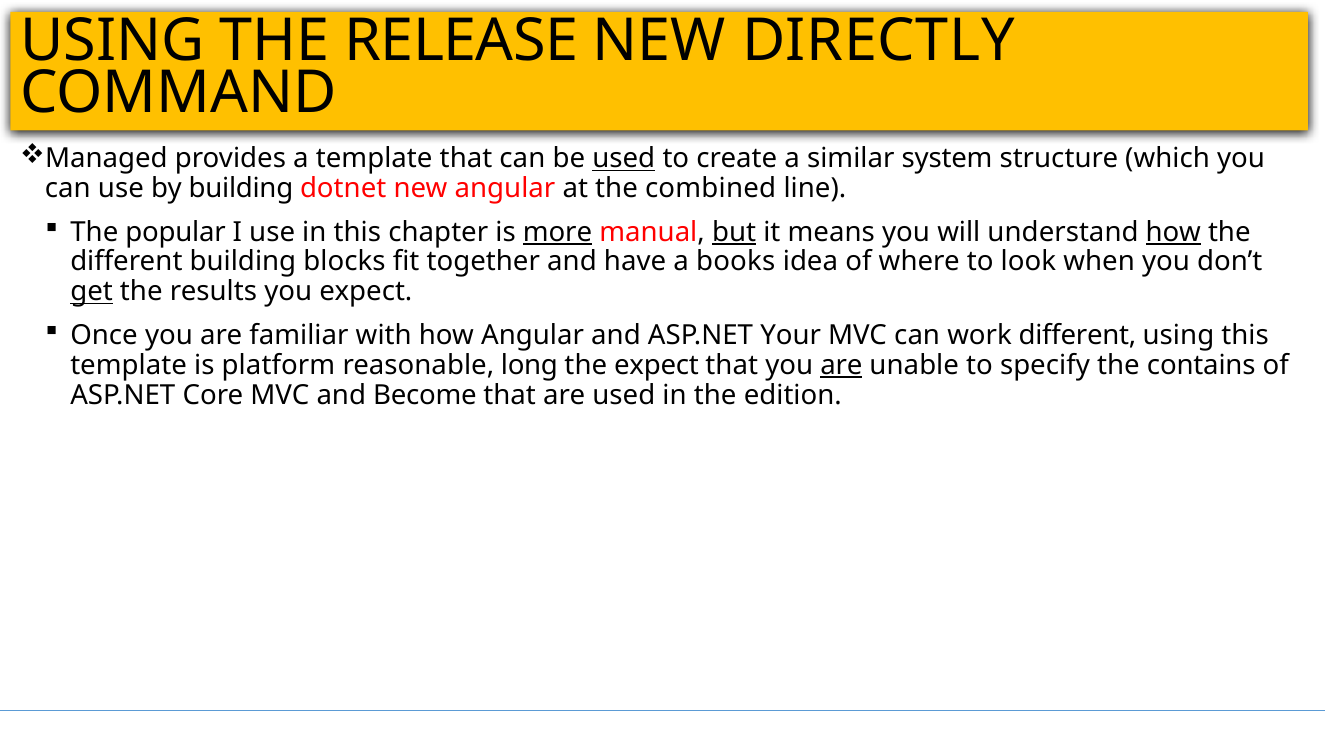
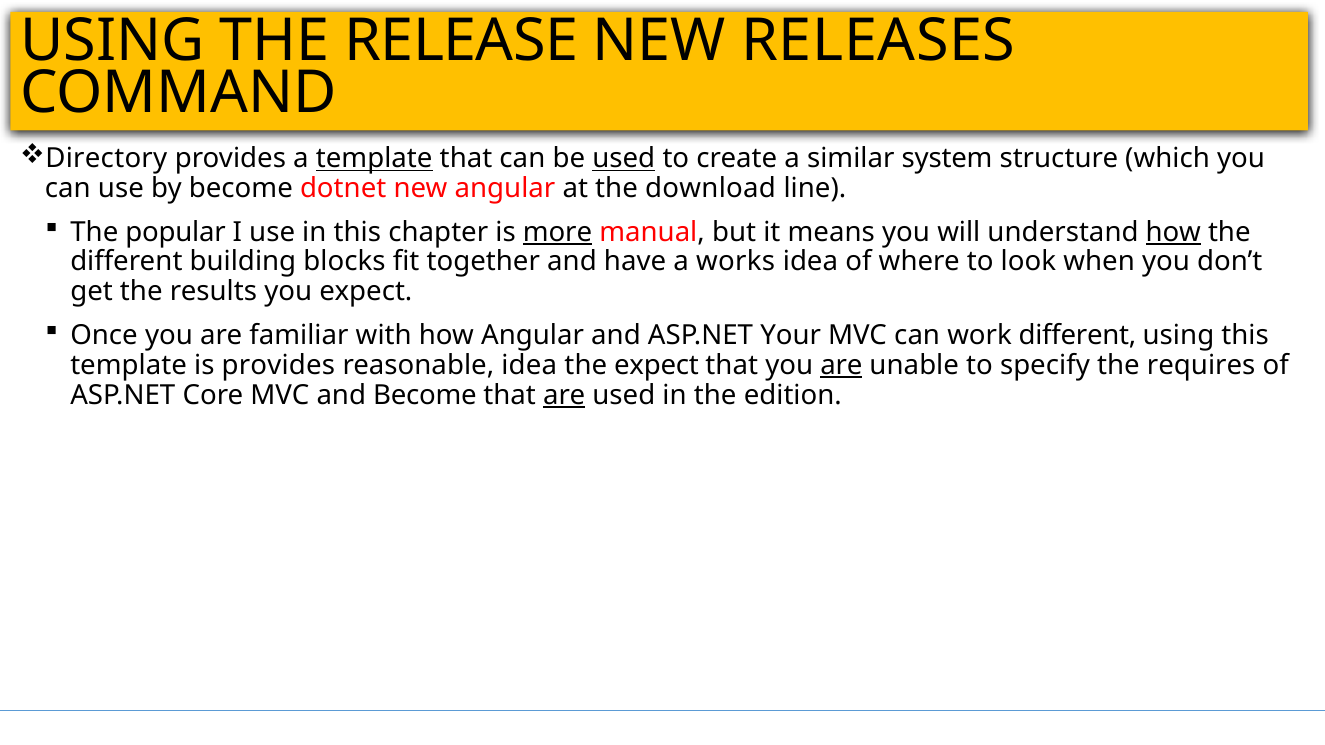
DIRECTLY: DIRECTLY -> RELEASES (878, 41)
Managed: Managed -> Directory (106, 159)
template underline: none -> present (374, 159)
by building: building -> become (241, 188)
combined: combined -> download (711, 188)
but underline: present -> none (734, 232)
books: books -> works (736, 262)
get underline: present -> none (92, 292)
is platform: platform -> provides (278, 365)
reasonable long: long -> idea (529, 365)
contains: contains -> requires (1201, 365)
are underline: none -> present (564, 395)
